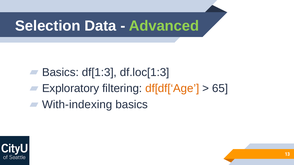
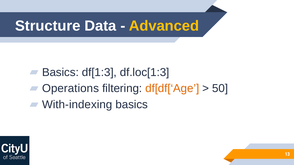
Selection: Selection -> Structure (48, 26)
Advanced colour: light green -> yellow (164, 26)
Exploratory: Exploratory -> Operations (70, 89)
65: 65 -> 50 (220, 89)
